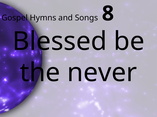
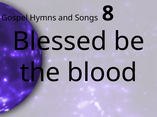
never: never -> blood (102, 73)
